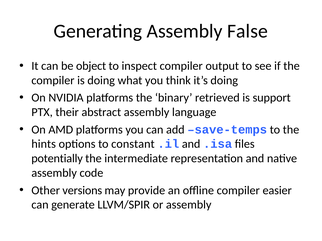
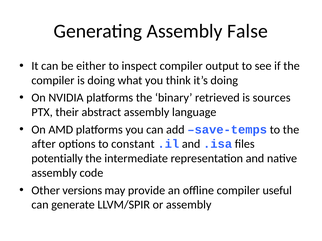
object: object -> either (91, 66)
support: support -> sources (272, 98)
hints: hints -> after (44, 144)
easier: easier -> useful (277, 191)
